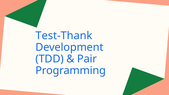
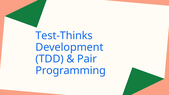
Test-Thank: Test-Thank -> Test-Thinks (64, 36)
